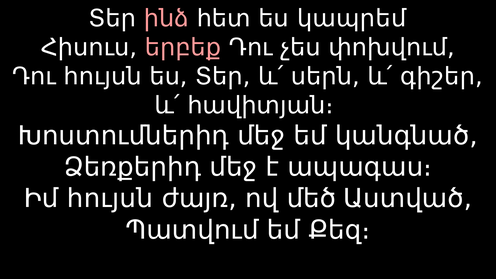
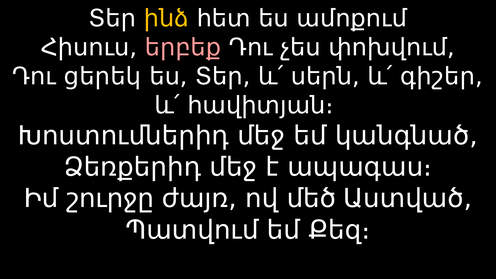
ինձ colour: pink -> yellow (166, 19)
կապրեմ: կապրեմ -> ամոքում (352, 19)
Դու հույսն: հույսն -> ցերեկ (103, 77)
Իմ հույսն: հույսն -> շուրջը (110, 199)
